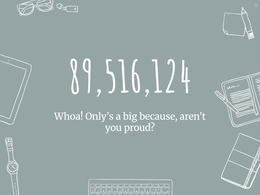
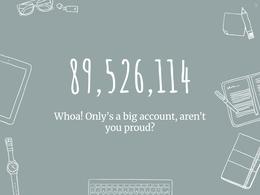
89,516,124: 89,516,124 -> 89,526,114 (130, 78)
because: because -> account (158, 117)
